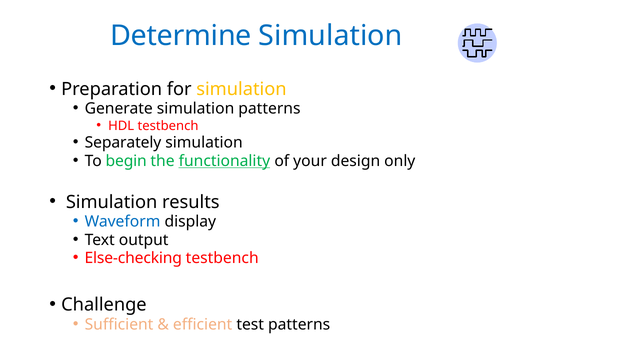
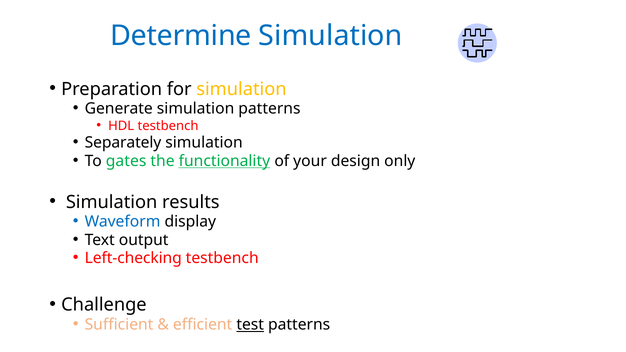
begin: begin -> gates (126, 161)
Else-checking: Else-checking -> Left-checking (133, 258)
test underline: none -> present (250, 325)
